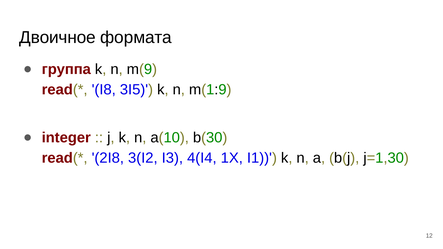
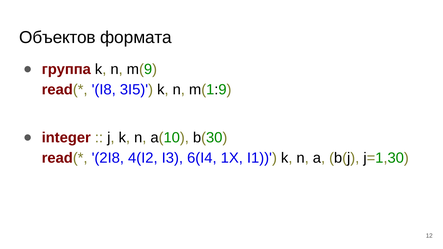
Двоичное: Двоичное -> Объектов (58, 37)
3(I2: 3(I2 -> 4(I2 (143, 158)
4(I4: 4(I4 -> 6(I4 (202, 158)
